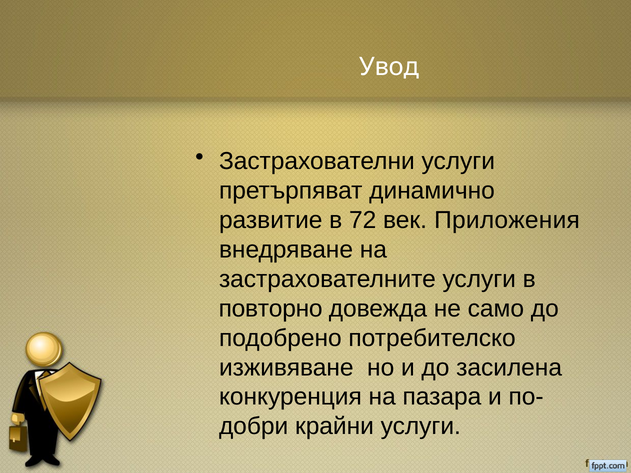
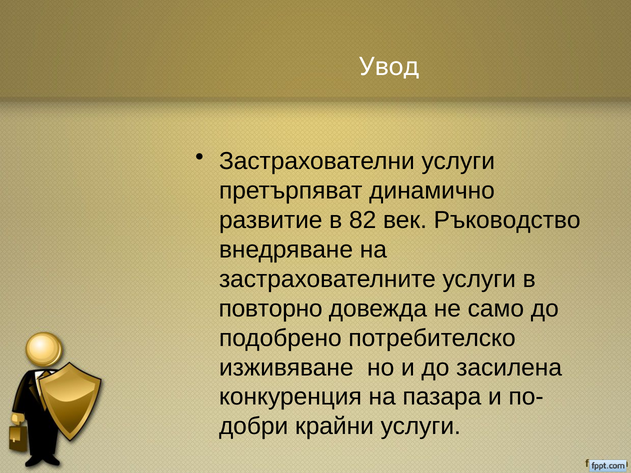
72: 72 -> 82 (363, 220)
Приложения: Приложения -> Ръководство (507, 220)
